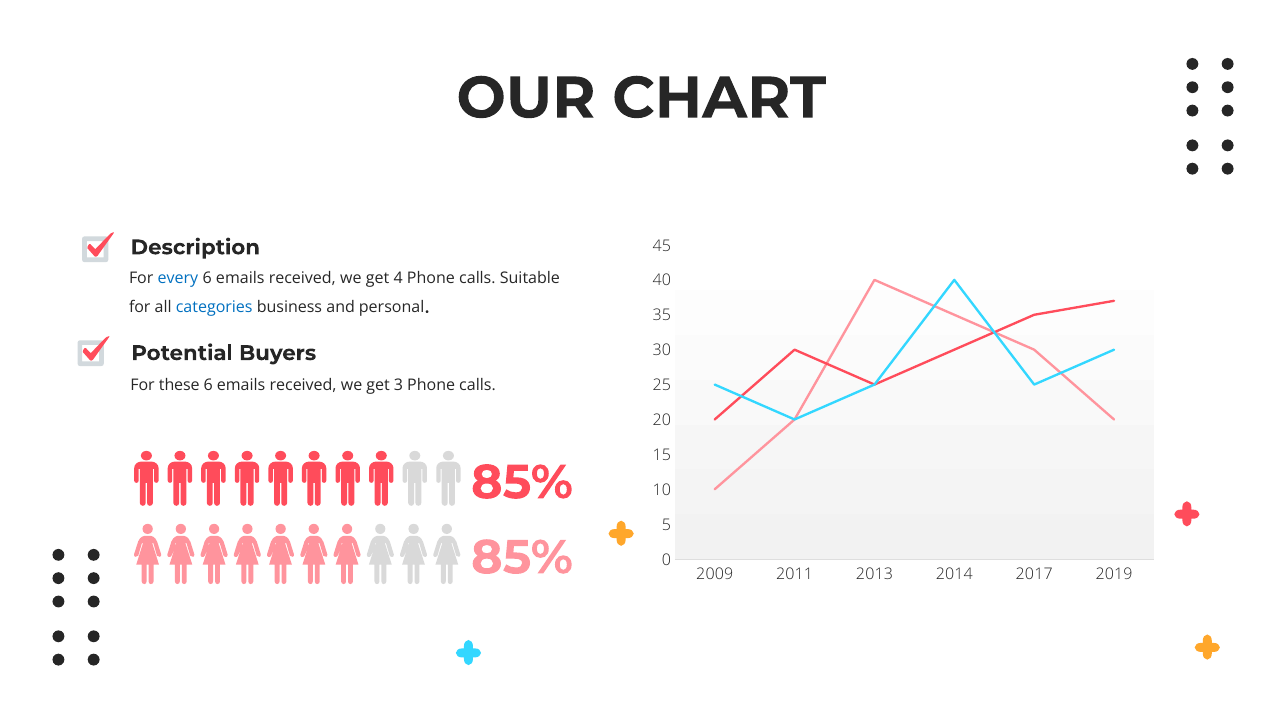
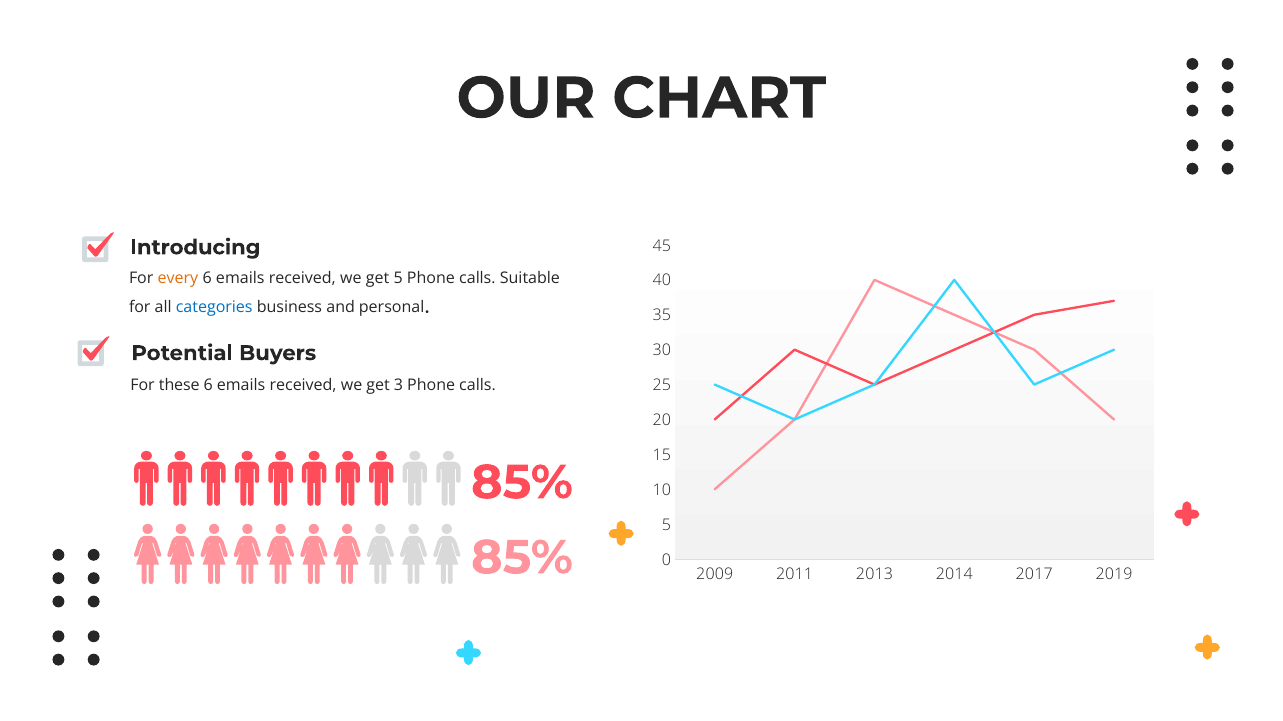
Description: Description -> Introducing (195, 248)
every colour: blue -> orange (178, 279)
get 4: 4 -> 5 (398, 279)
